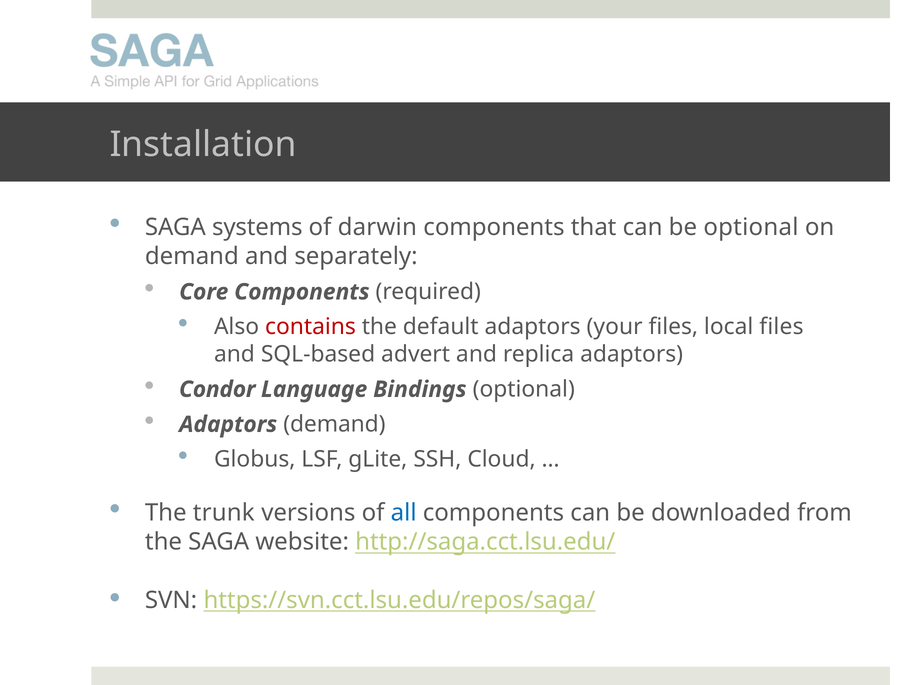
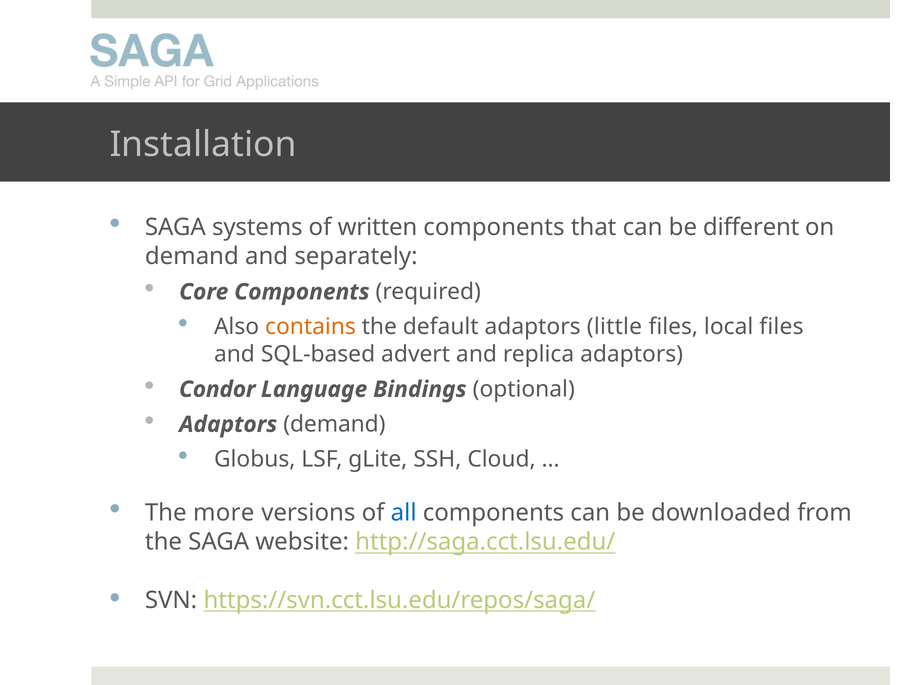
darwin: darwin -> written (377, 227)
be optional: optional -> different (751, 227)
contains colour: red -> orange (310, 327)
your: your -> little (614, 327)
trunk: trunk -> more (224, 513)
